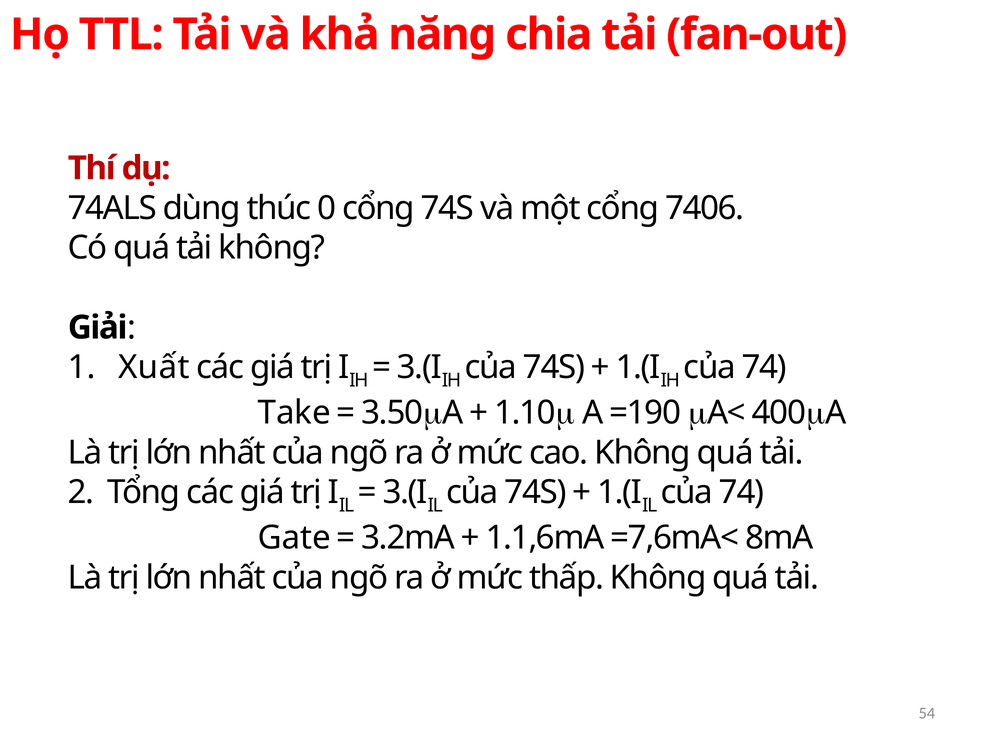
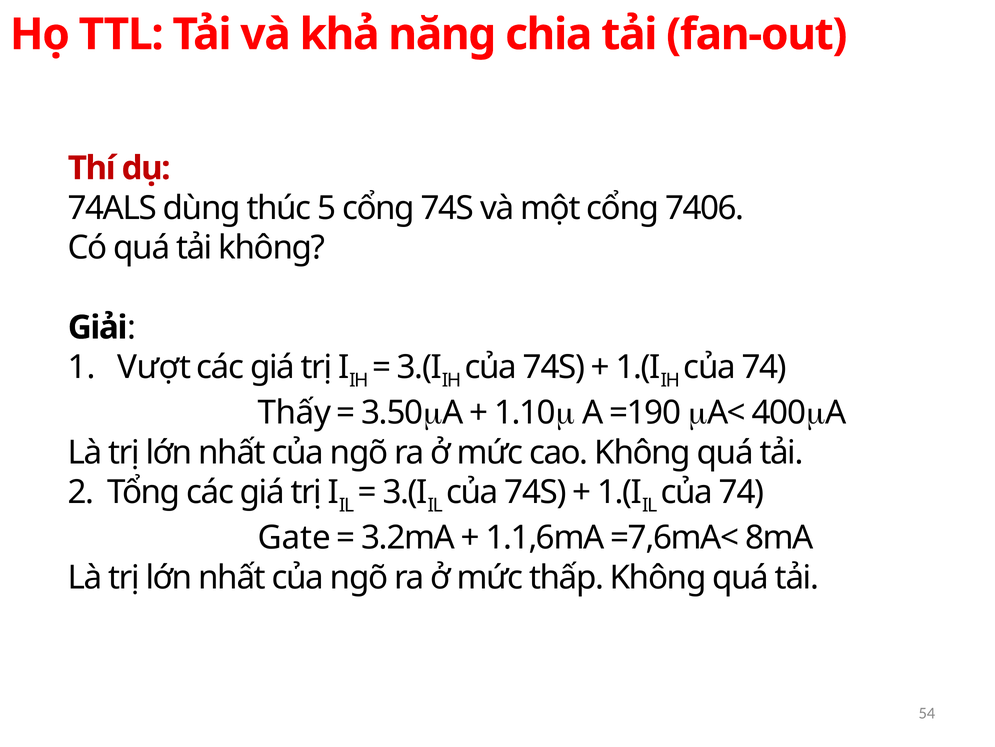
0: 0 -> 5 (327, 208)
Xuất: Xuất -> Vượt (154, 367)
Take: Take -> Thấy (294, 412)
